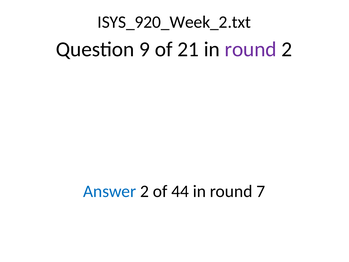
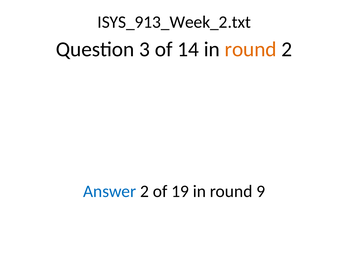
ISYS_920_Week_2.txt: ISYS_920_Week_2.txt -> ISYS_913_Week_2.txt (174, 22)
9: 9 -> 3 (145, 49)
21: 21 -> 14 (188, 49)
round colour: purple -> orange (251, 49)
44: 44 -> 19 (180, 191)
7: 7 -> 9 (261, 191)
